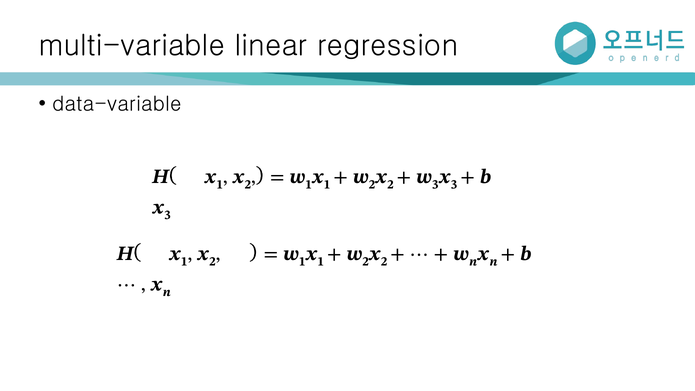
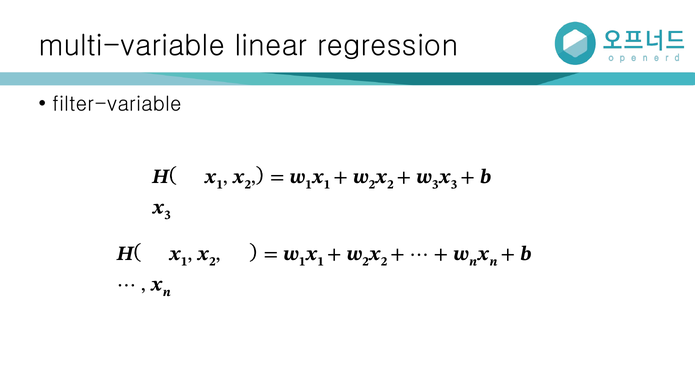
data-variable: data-variable -> filter-variable (117, 104)
